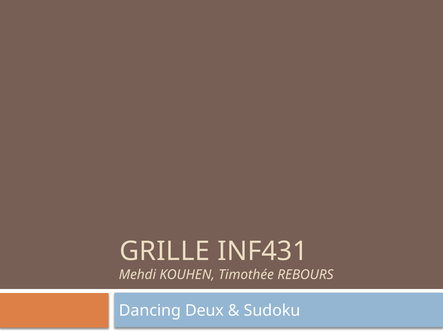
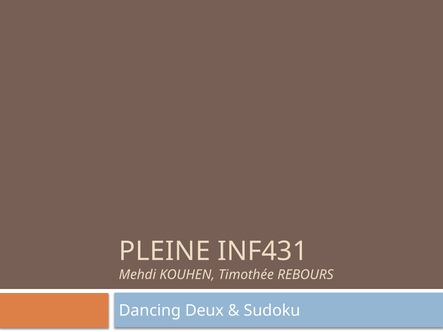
GRILLE: GRILLE -> PLEINE (165, 251)
